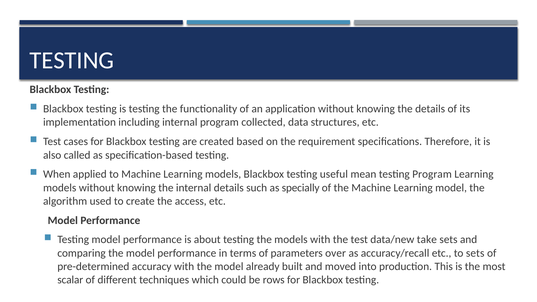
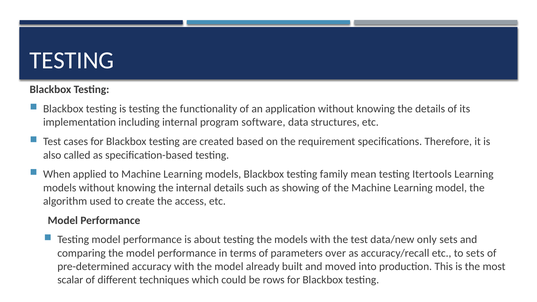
collected: collected -> software (263, 122)
useful: useful -> family (334, 174)
testing Program: Program -> Itertools (432, 174)
specially: specially -> showing (301, 188)
take: take -> only (427, 240)
